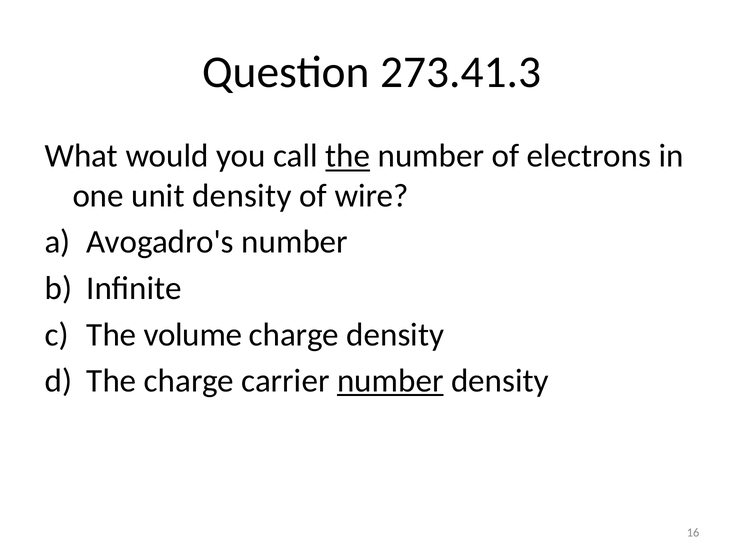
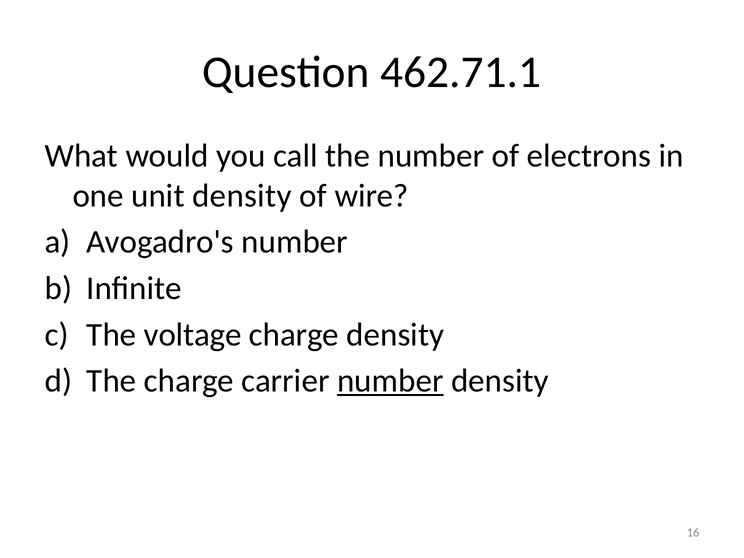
273.41.3: 273.41.3 -> 462.71.1 (461, 72)
the underline: present -> none (348, 156)
volume: volume -> voltage (193, 335)
